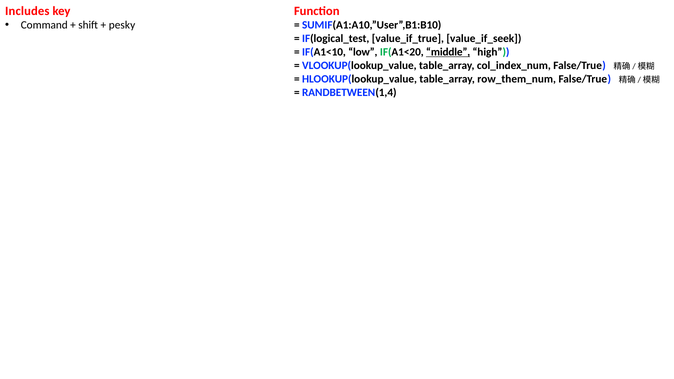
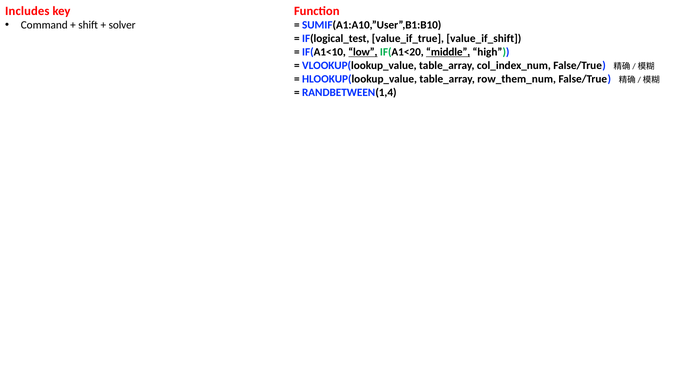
pesky: pesky -> solver (122, 25)
value_if_seek: value_if_seek -> value_if_shift (484, 39)
low underline: none -> present (363, 52)
